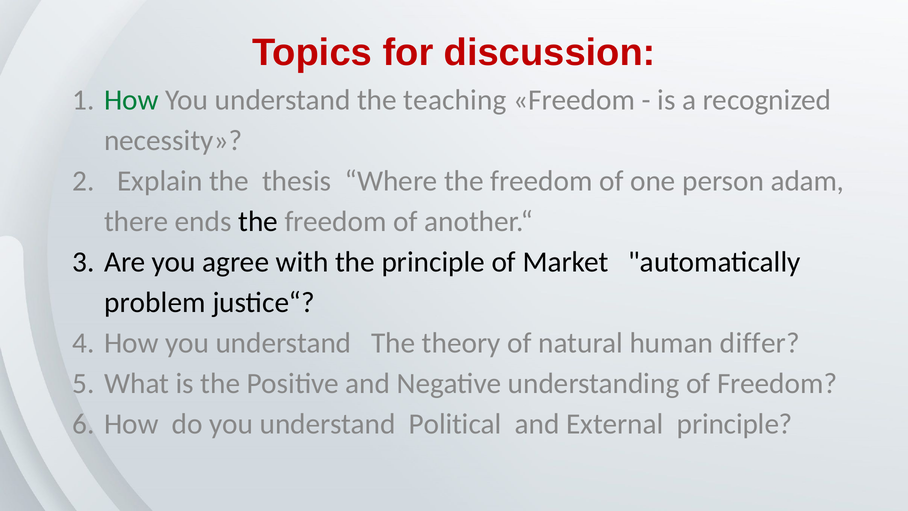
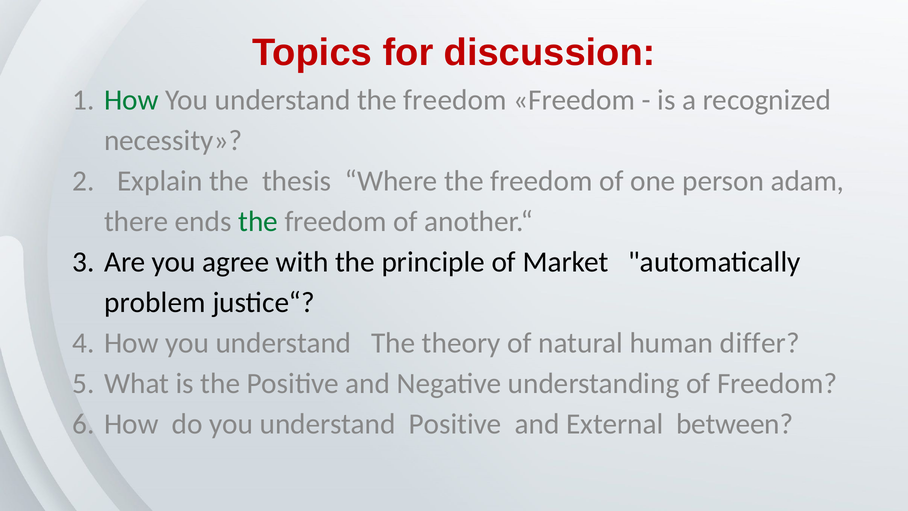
understand the teaching: teaching -> freedom (455, 100)
the colour: black -> green (258, 222)
understand Political: Political -> Positive (455, 424)
External principle: principle -> between (735, 424)
